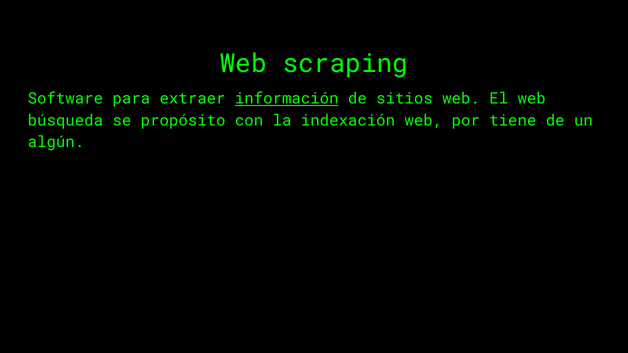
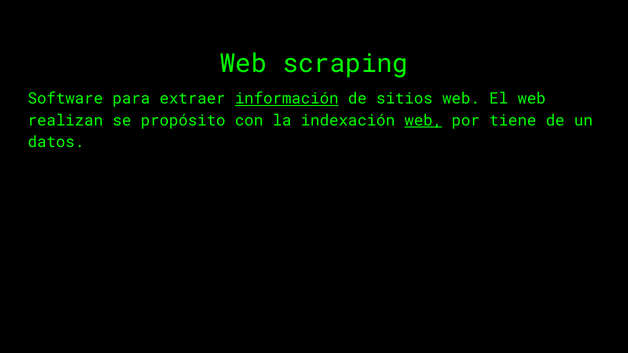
búsqueda: búsqueda -> realizan (65, 120)
web underline: none -> present (423, 120)
algún: algún -> datos (56, 142)
